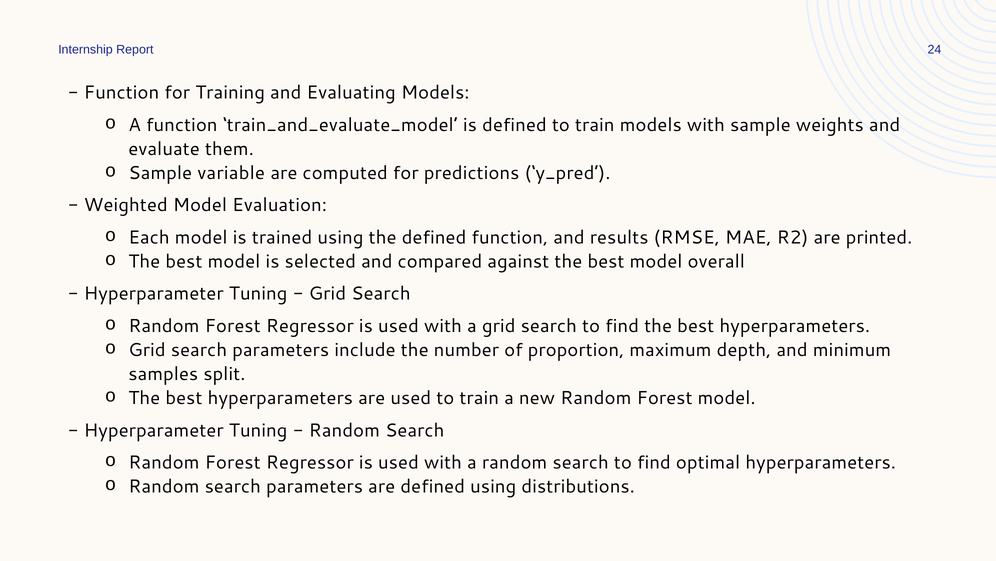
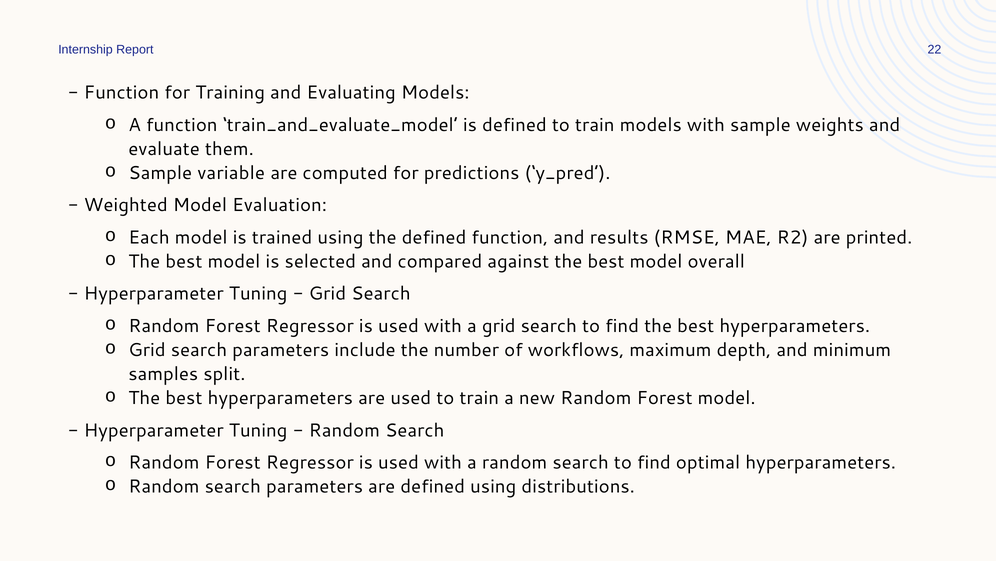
24: 24 -> 22 (934, 49)
proportion: proportion -> workflows (576, 350)
